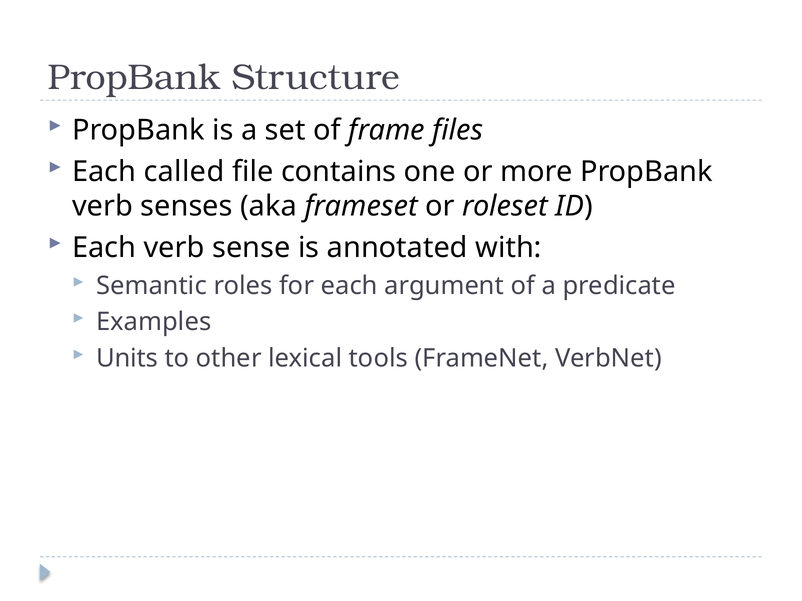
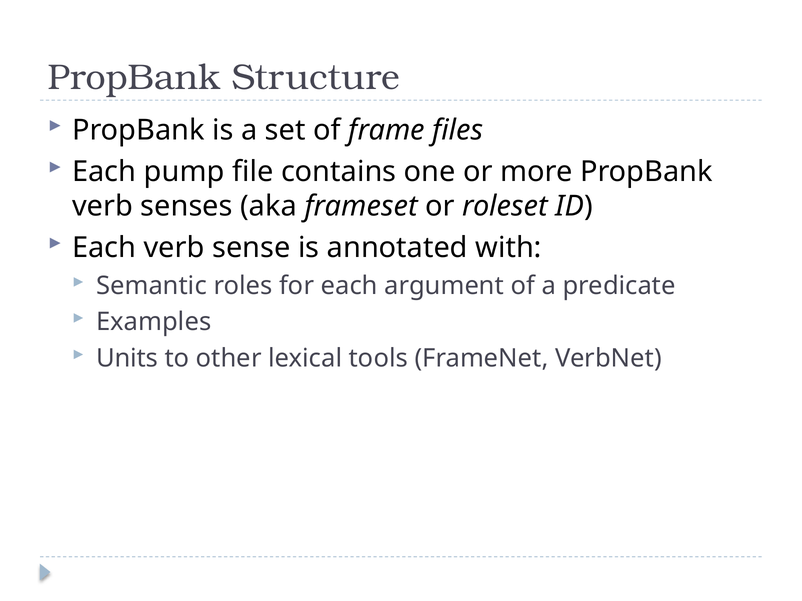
called: called -> pump (184, 172)
